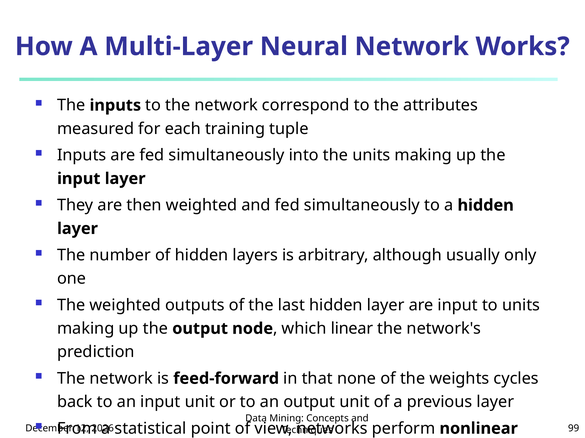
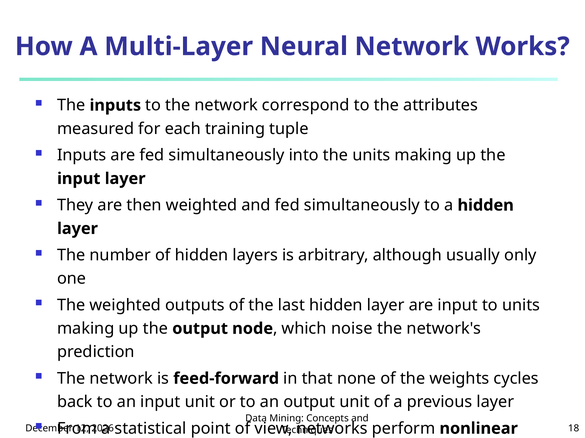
linear: linear -> noise (352, 329)
99: 99 -> 18 (574, 429)
